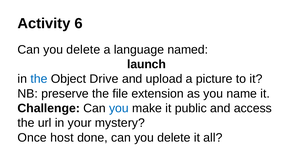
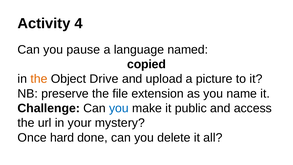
6: 6 -> 4 (79, 23)
delete: delete -> pause (83, 50)
launch: launch -> copied (147, 64)
the colour: blue -> orange (39, 79)
host: host -> hard (62, 137)
